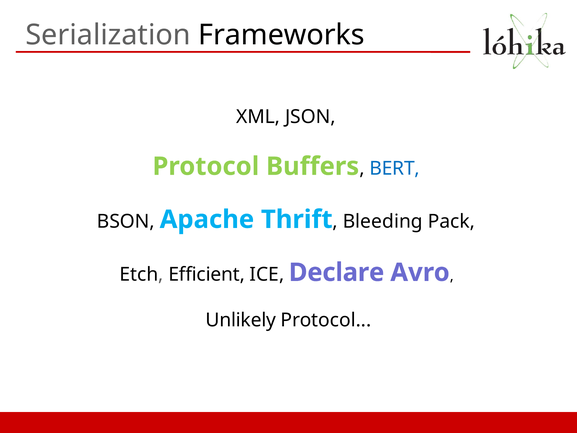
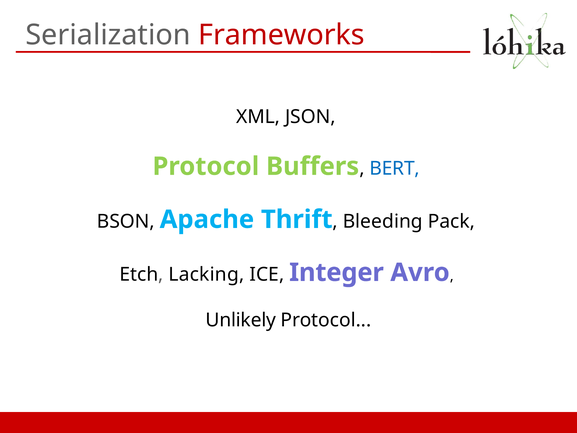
Frameworks colour: black -> red (281, 35)
Efficient: Efficient -> Lacking (206, 274)
Declare: Declare -> Integer (337, 272)
